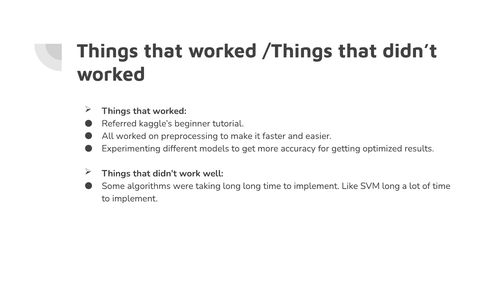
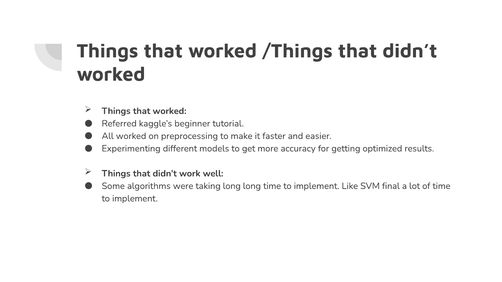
SVM long: long -> final (391, 186)
